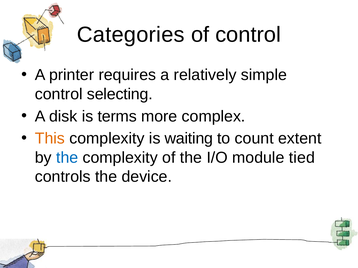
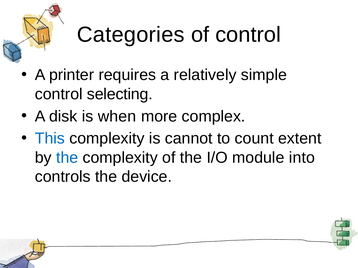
terms: terms -> when (117, 116)
This colour: orange -> blue (50, 139)
waiting: waiting -> cannot (189, 139)
tied: tied -> into (302, 158)
